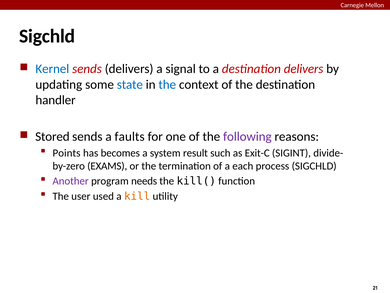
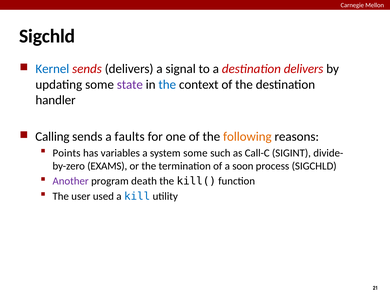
state colour: blue -> purple (130, 84)
Stored: Stored -> Calling (52, 136)
following colour: purple -> orange (247, 136)
becomes: becomes -> variables (120, 153)
system result: result -> some (195, 153)
Exit-C: Exit-C -> Call-C (257, 153)
each: each -> soon (243, 166)
needs: needs -> death (144, 181)
kill colour: orange -> blue (137, 196)
